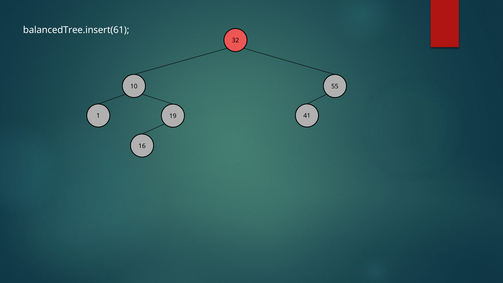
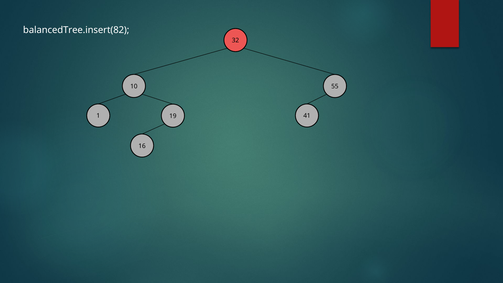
balancedTree.insert(61: balancedTree.insert(61 -> balancedTree.insert(82 (76, 30)
